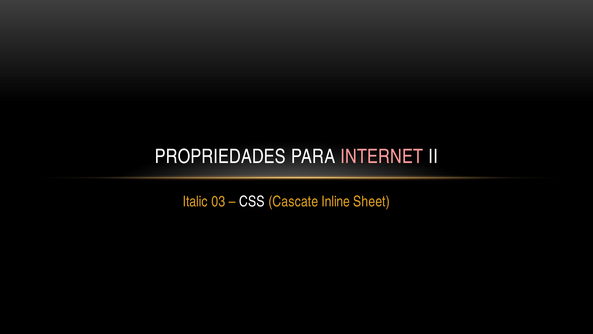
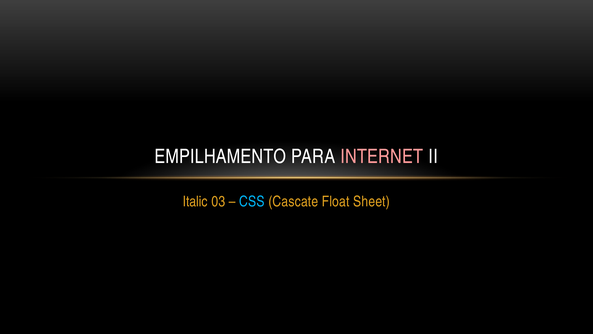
PROPRIEDADES: PROPRIEDADES -> EMPILHAMENTO (220, 156)
CSS colour: white -> light blue (252, 201)
Inline: Inline -> Float (336, 201)
